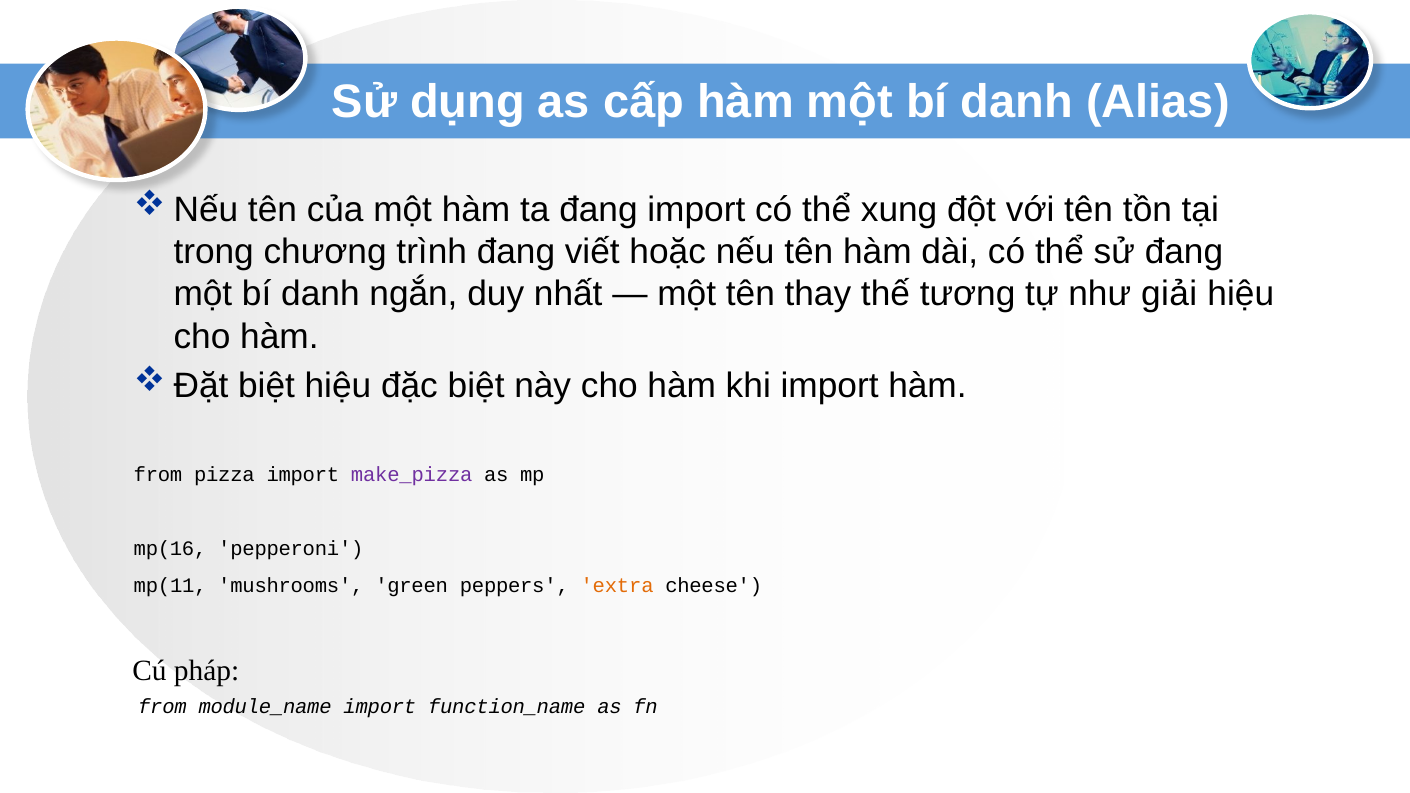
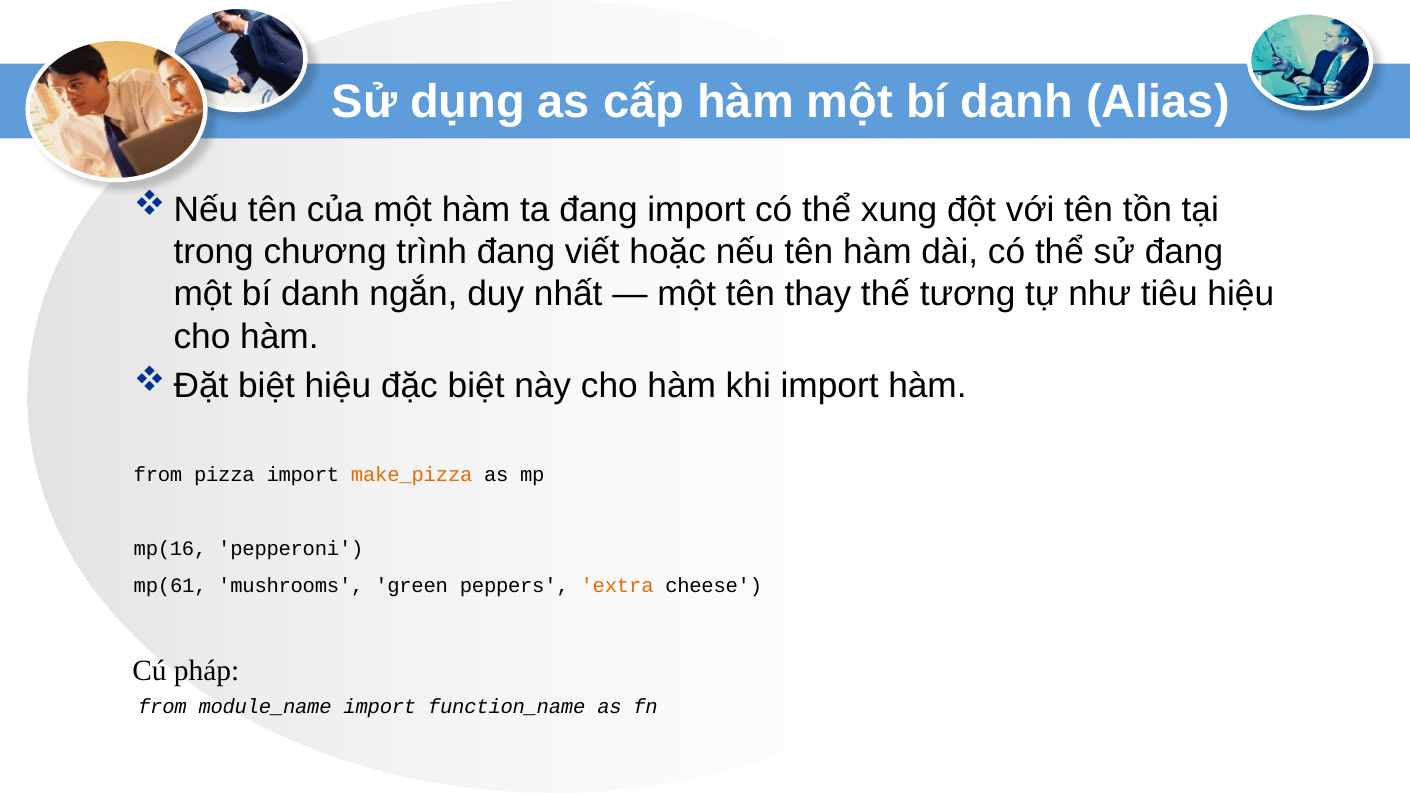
giải: giải -> tiêu (1169, 294)
make_pizza colour: purple -> orange (412, 474)
mp(11: mp(11 -> mp(61 (170, 586)
